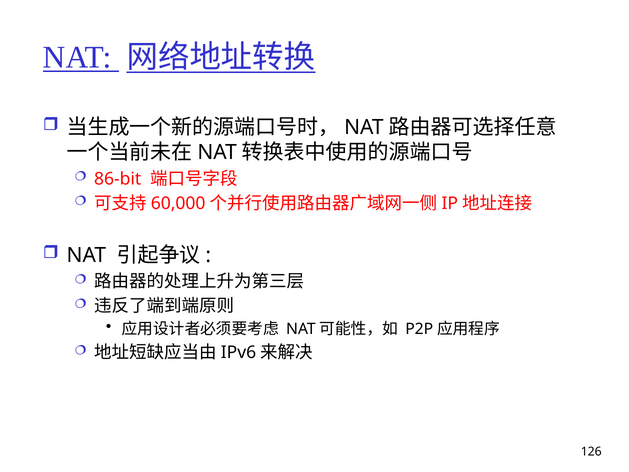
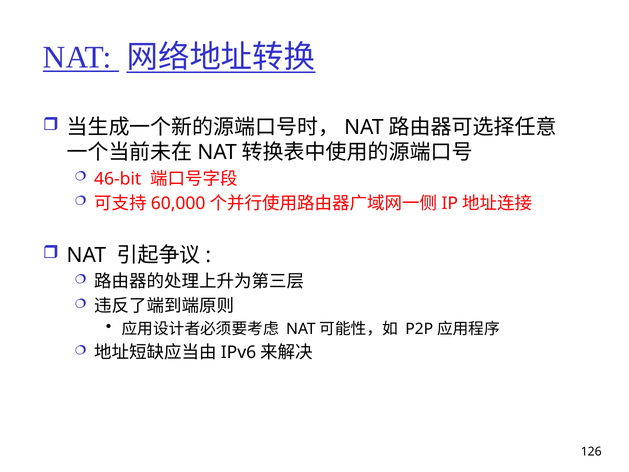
86-bit: 86-bit -> 46-bit (118, 179)
